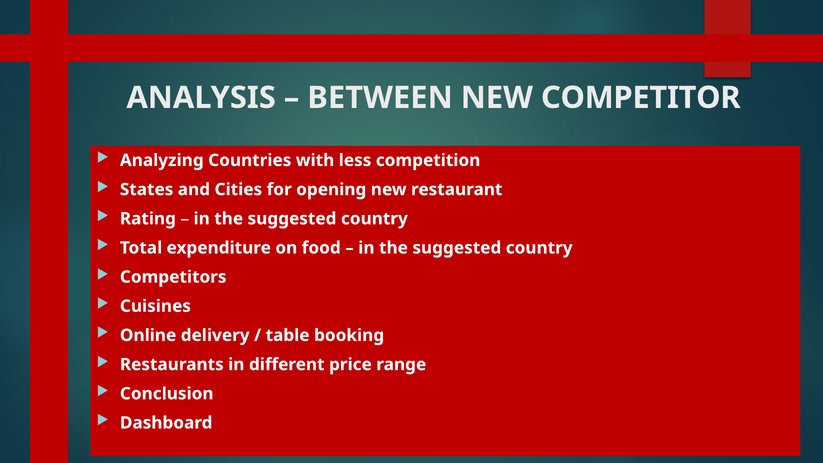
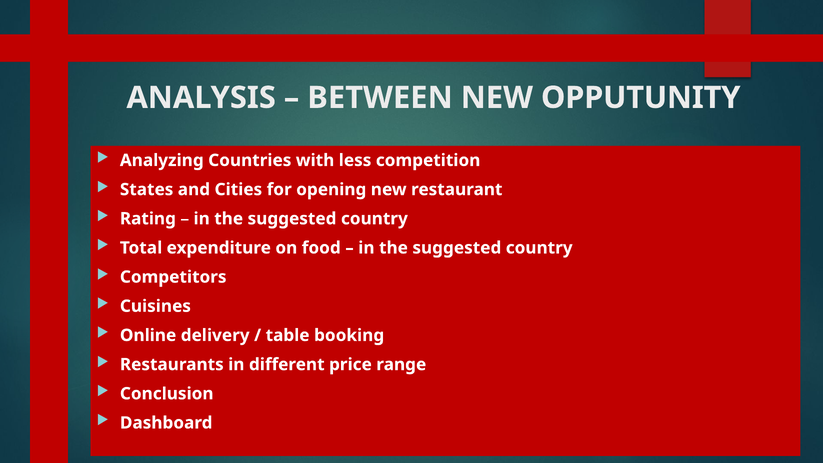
COMPETITOR: COMPETITOR -> OPPUTUNITY (641, 98)
